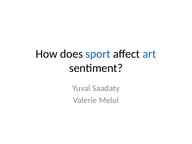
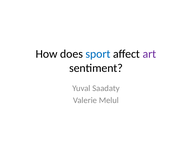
art colour: blue -> purple (149, 54)
